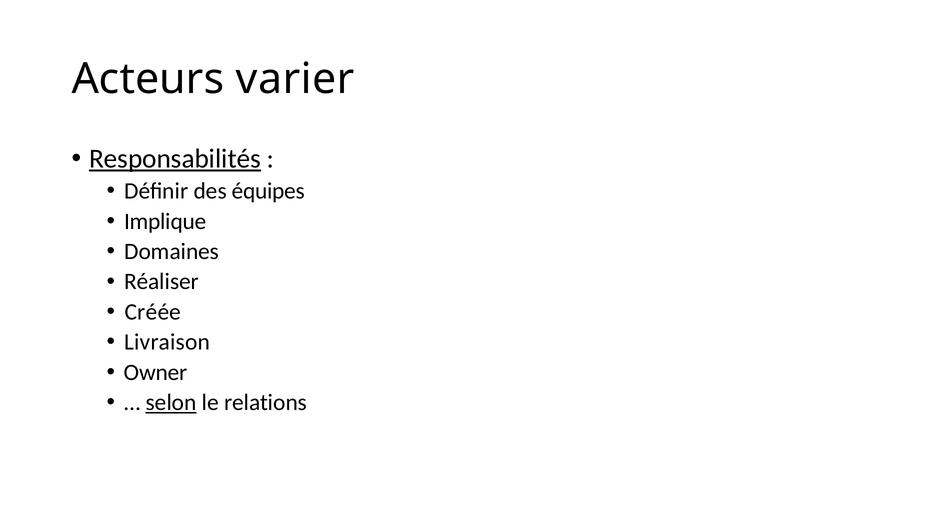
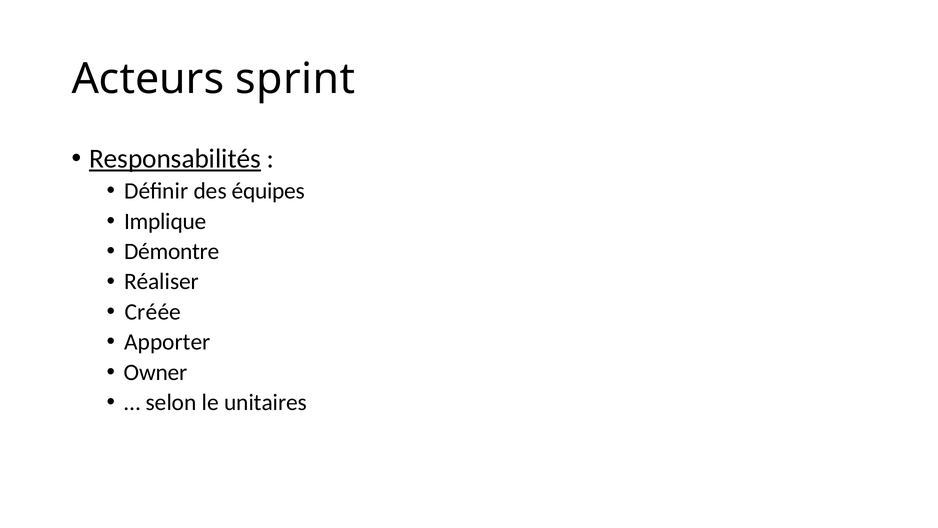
varier: varier -> sprint (295, 79)
Domaines: Domaines -> Démontre (172, 251)
Livraison: Livraison -> Apporter (167, 342)
selon underline: present -> none (171, 402)
relations: relations -> unitaires (266, 402)
